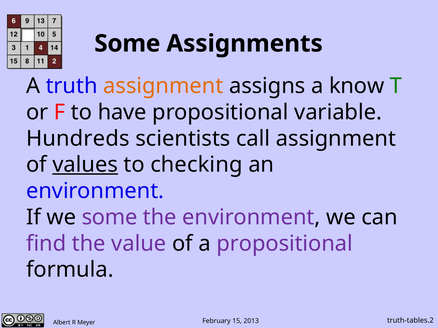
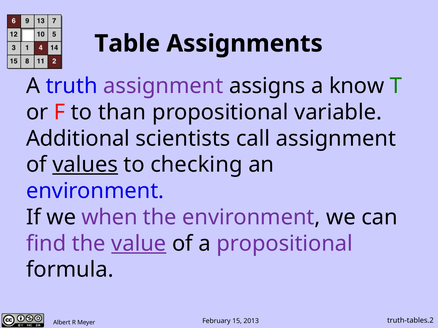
Some: Some -> Table (127, 44)
assignment colour: orange -> purple (163, 86)
have: have -> than (122, 112)
Hundreds: Hundreds -> Additional (78, 139)
we some: some -> when (110, 218)
value underline: none -> present (139, 244)
